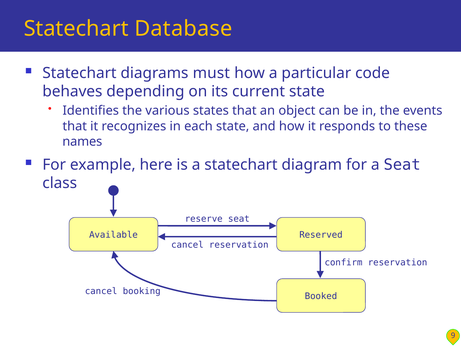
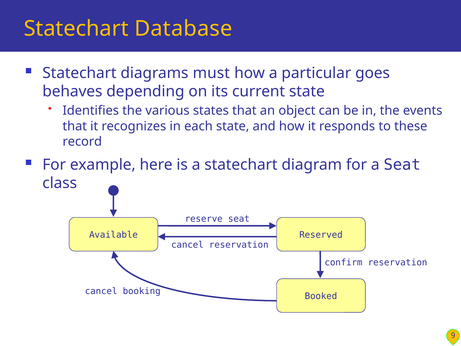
code: code -> goes (373, 73)
names: names -> record (82, 141)
